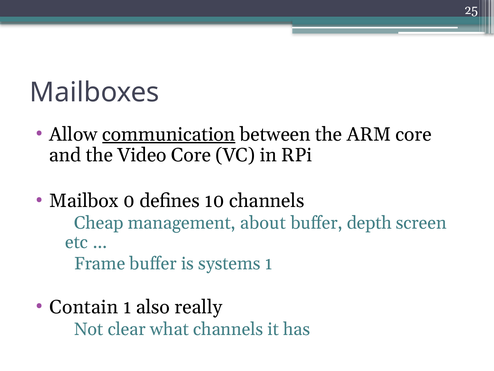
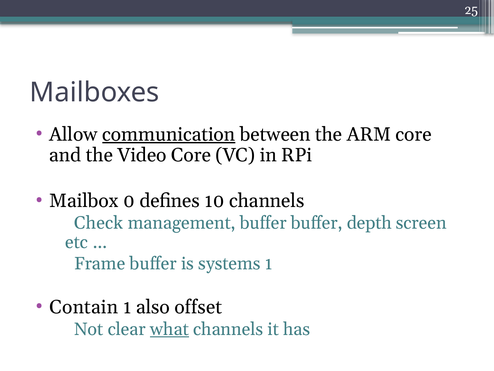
Cheap: Cheap -> Check (99, 223)
management about: about -> buffer (263, 223)
really: really -> offset (198, 307)
what underline: none -> present (170, 329)
